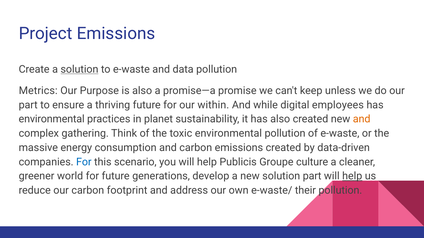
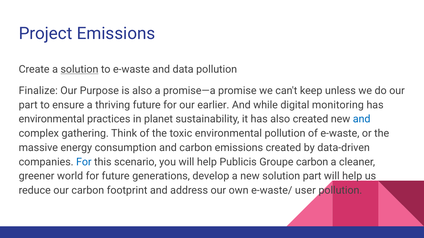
Metrics: Metrics -> Finalize (38, 91)
within: within -> earlier (213, 105)
employees: employees -> monitoring (338, 105)
and colour: orange -> blue (362, 119)
Groupe culture: culture -> carbon (312, 162)
help underline: present -> none (352, 177)
their: their -> user (305, 191)
